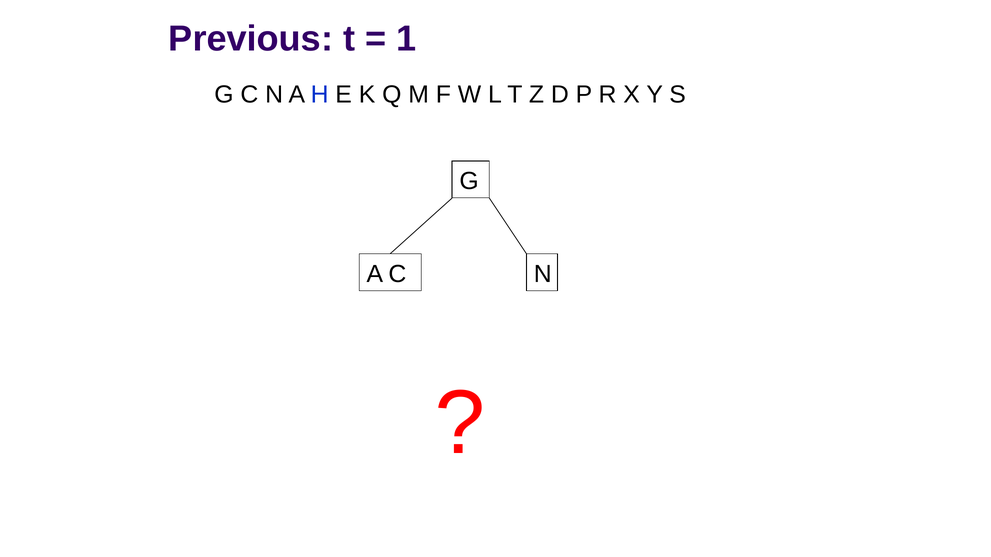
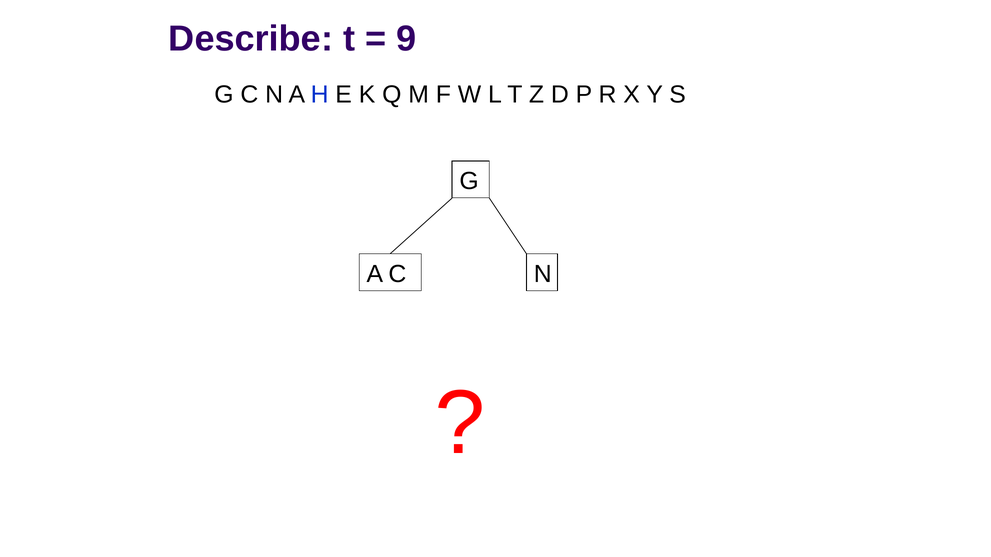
Previous: Previous -> Describe (251, 39)
1: 1 -> 9 (406, 39)
